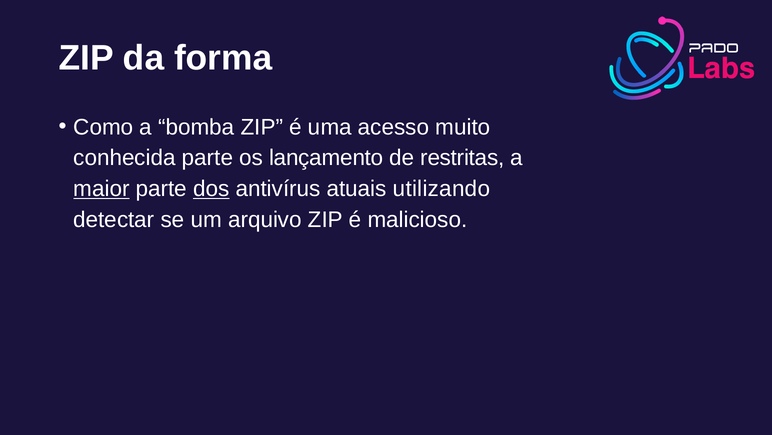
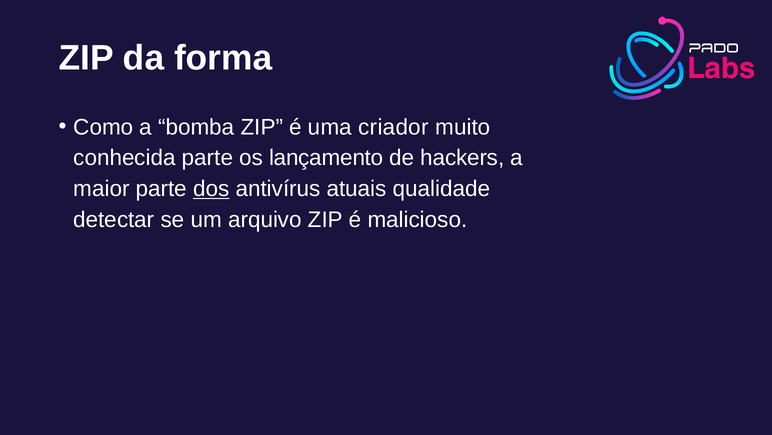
acesso: acesso -> criador (393, 127)
restritas: restritas -> hackers (462, 158)
maior underline: present -> none (101, 188)
utilizando: utilizando -> qualidade (442, 188)
